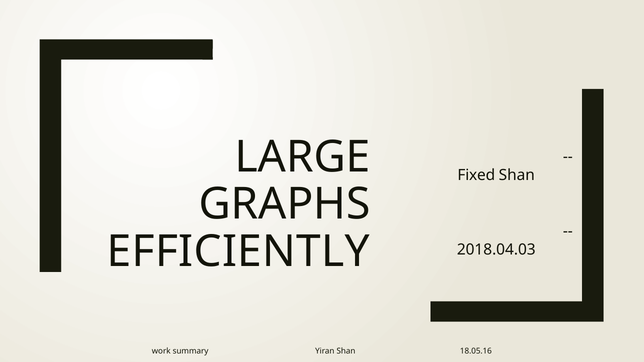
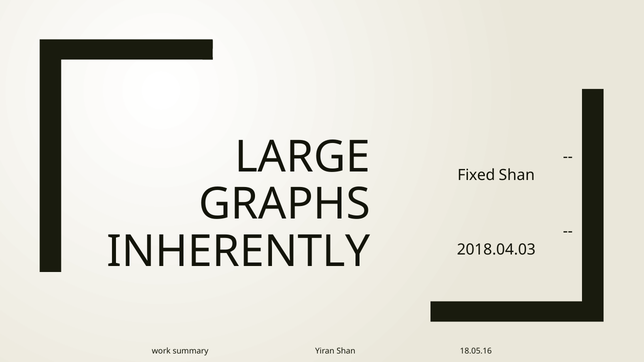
EFFICIENTLY: EFFICIENTLY -> INHERENTLY (239, 252)
